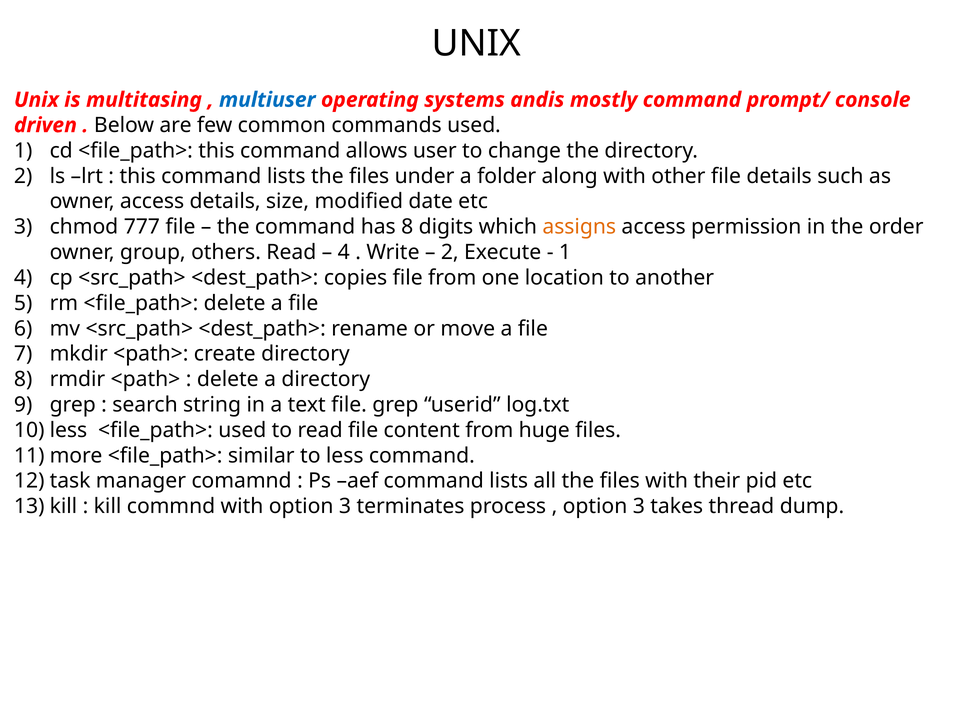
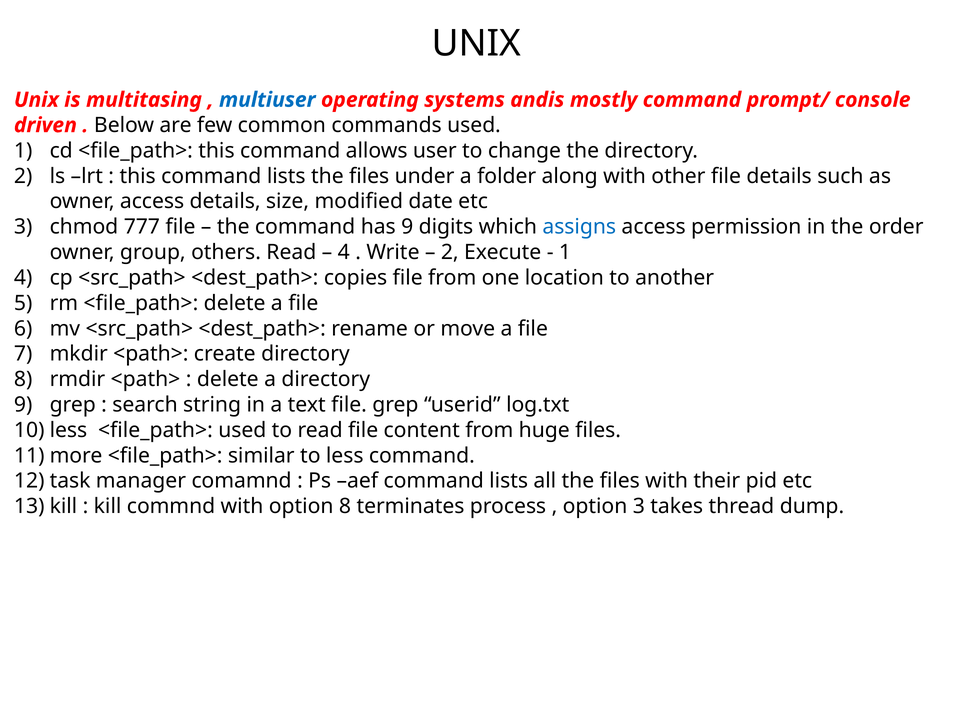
has 8: 8 -> 9 (407, 227)
assigns colour: orange -> blue (579, 227)
with option 3: 3 -> 8 (345, 506)
